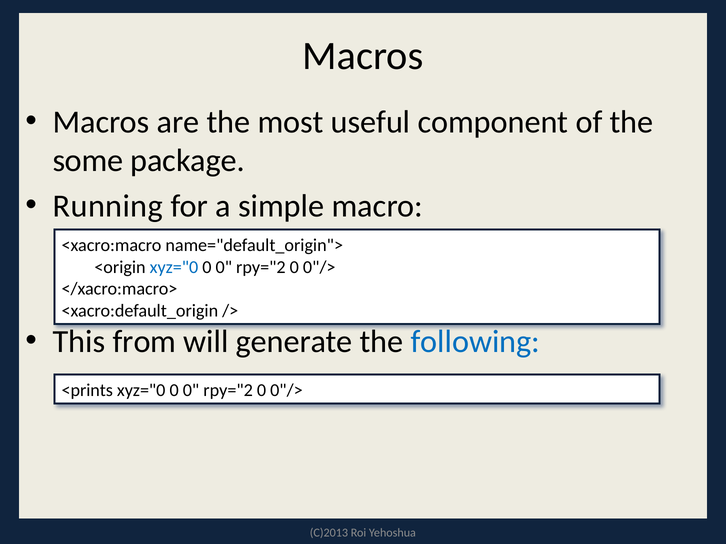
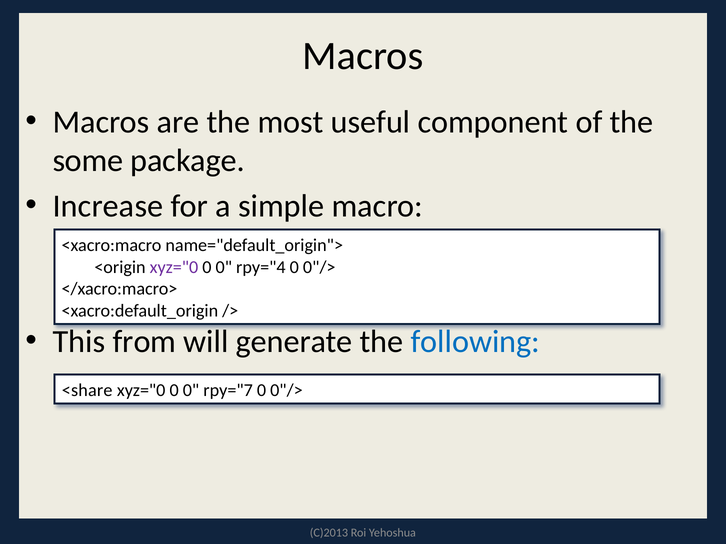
Running: Running -> Increase (108, 206)
xyz="0 colour: blue -> purple (174, 267)
rpy="2: rpy="2 -> rpy="4 (261, 267)
<prints: <prints -> <share (87, 391)
rpy="2: rpy="2 -> rpy="7 (228, 391)
